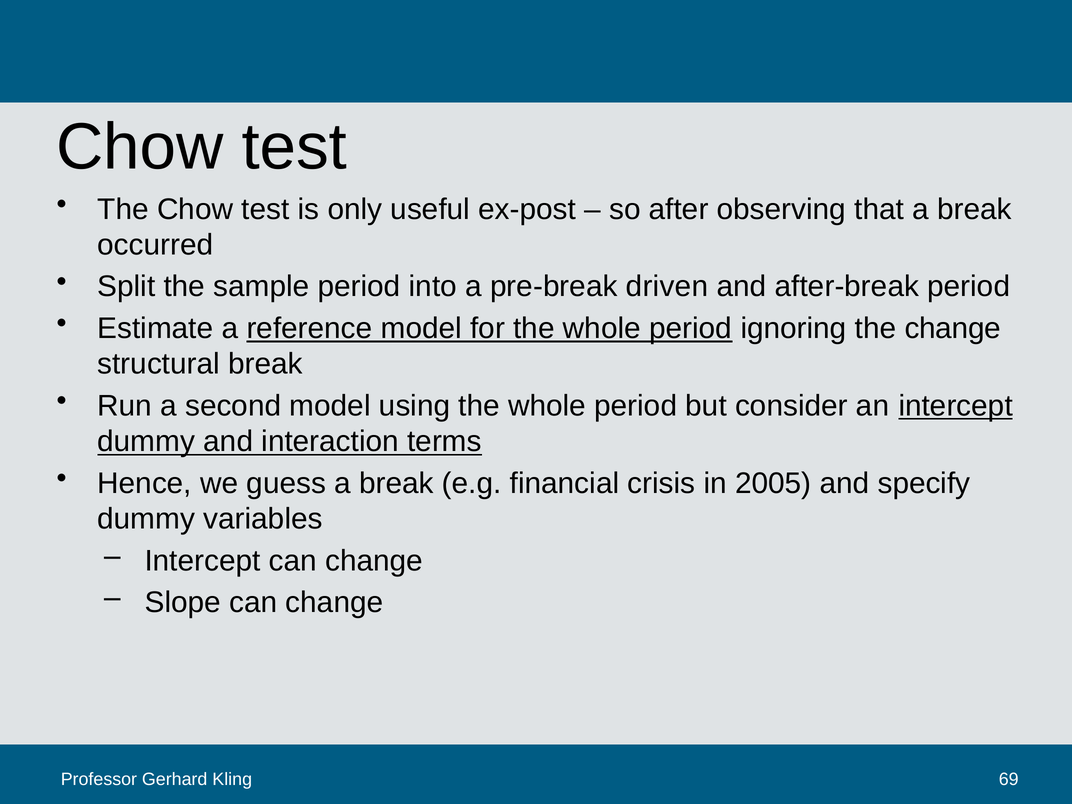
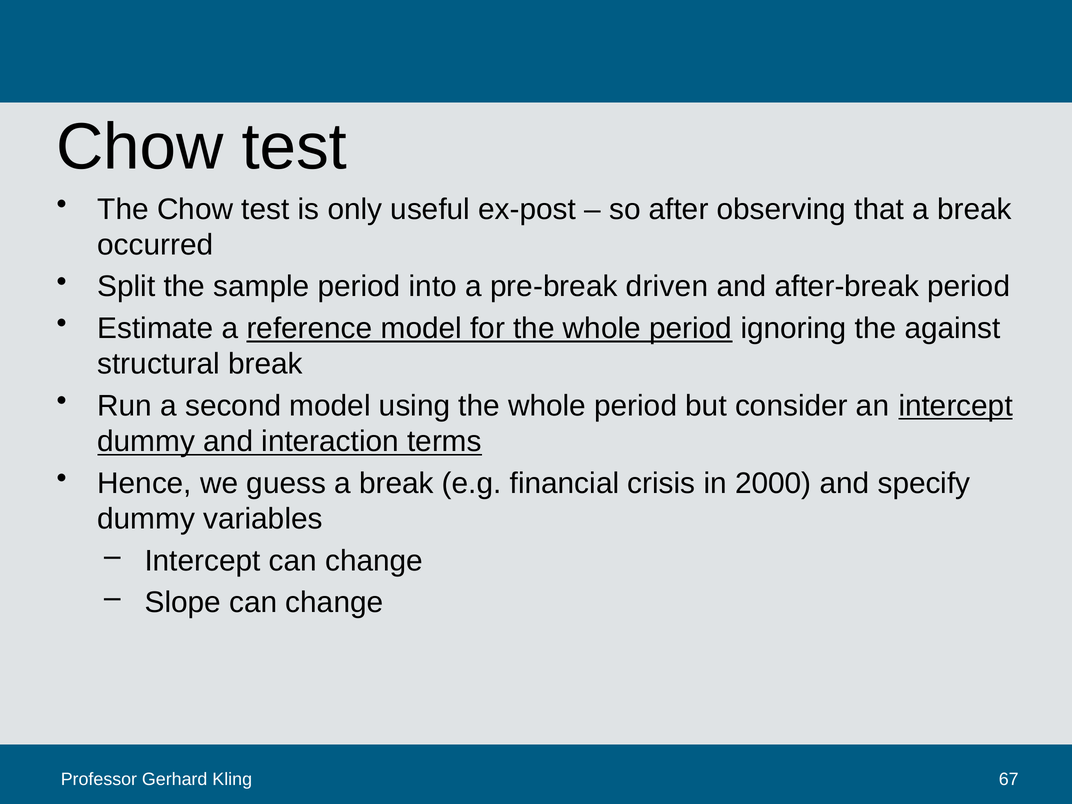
the change: change -> against (953, 328)
2005: 2005 -> 2000 (773, 483)
69: 69 -> 67 (1009, 779)
